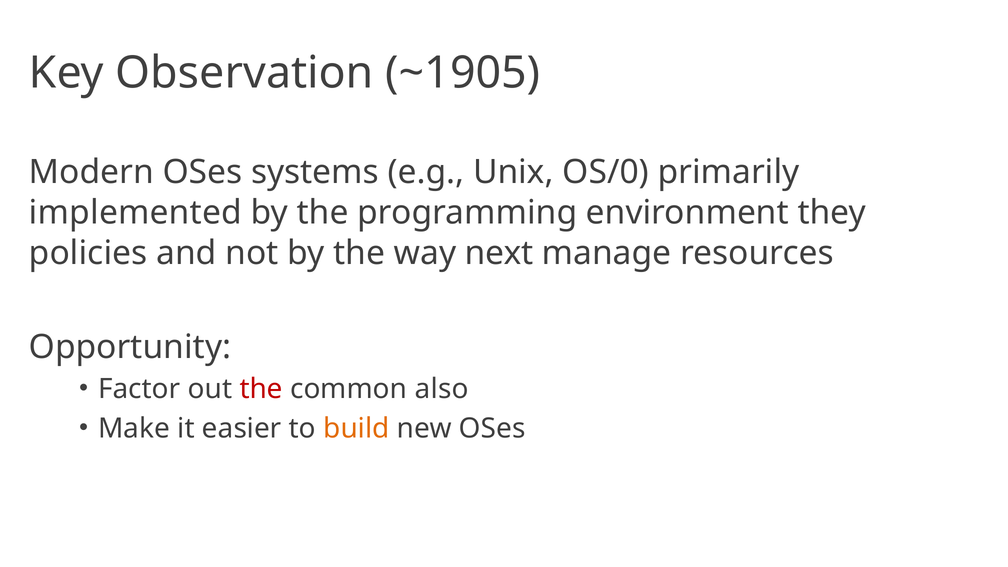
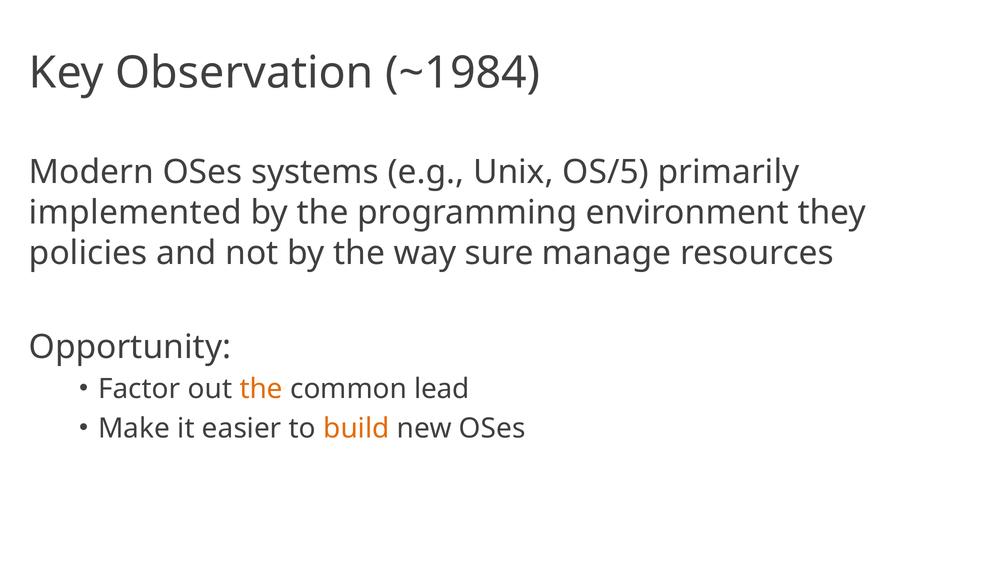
~1905: ~1905 -> ~1984 (463, 73)
OS/0: OS/0 -> OS/5 (606, 172)
next: next -> sure (499, 253)
the colour: red -> orange (261, 389)
also: also -> lead (442, 389)
